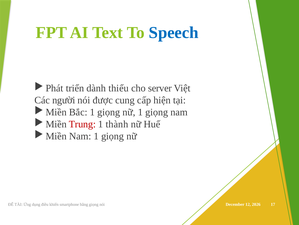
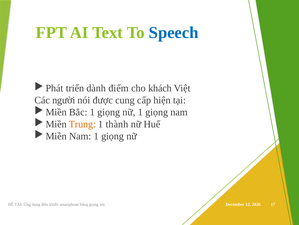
thiểu: thiểu -> điểm (119, 88)
server: server -> khách (160, 88)
Trung colour: red -> orange (82, 124)
